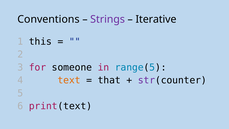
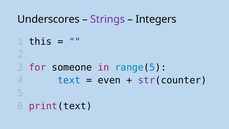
Conventions: Conventions -> Underscores (49, 19)
Iterative: Iterative -> Integers (156, 19)
text colour: orange -> blue (69, 80)
that: that -> even (109, 80)
